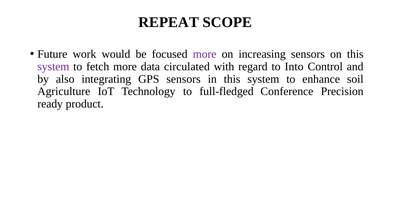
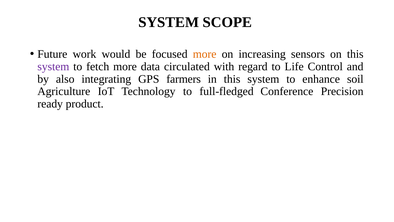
REPEAT: REPEAT -> SYSTEM (169, 22)
more colour: purple -> orange (205, 54)
Into: Into -> Life (294, 66)
GPS sensors: sensors -> farmers (184, 79)
